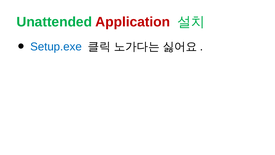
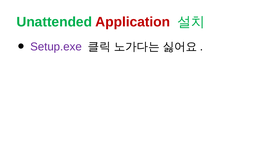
Setup.exe colour: blue -> purple (56, 47)
